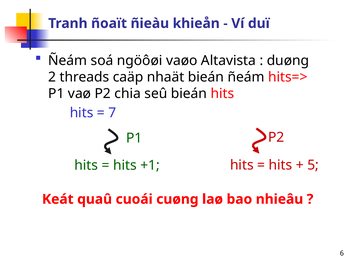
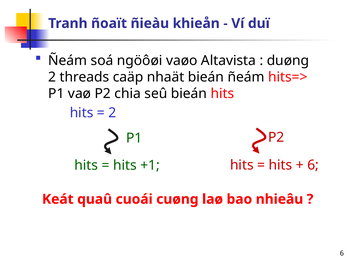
7: 7 -> 2 (112, 113)
5: 5 -> 6 (313, 165)
